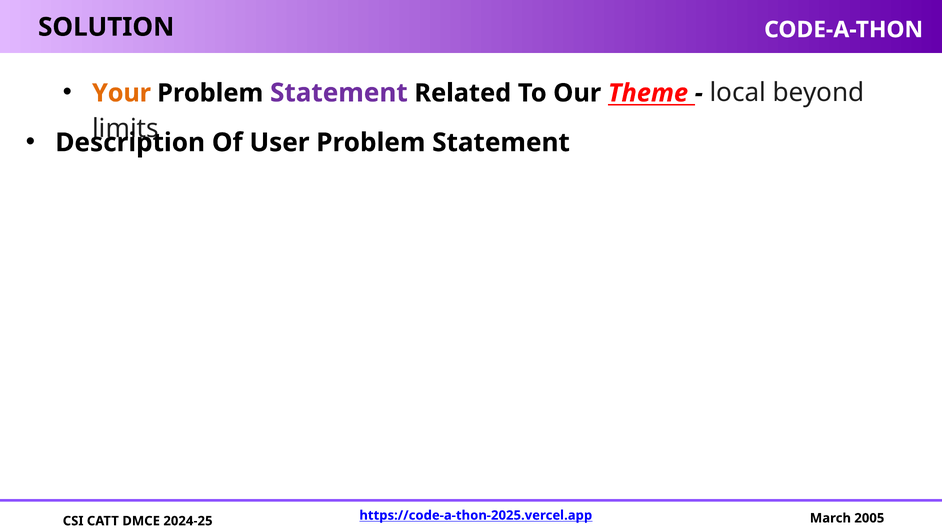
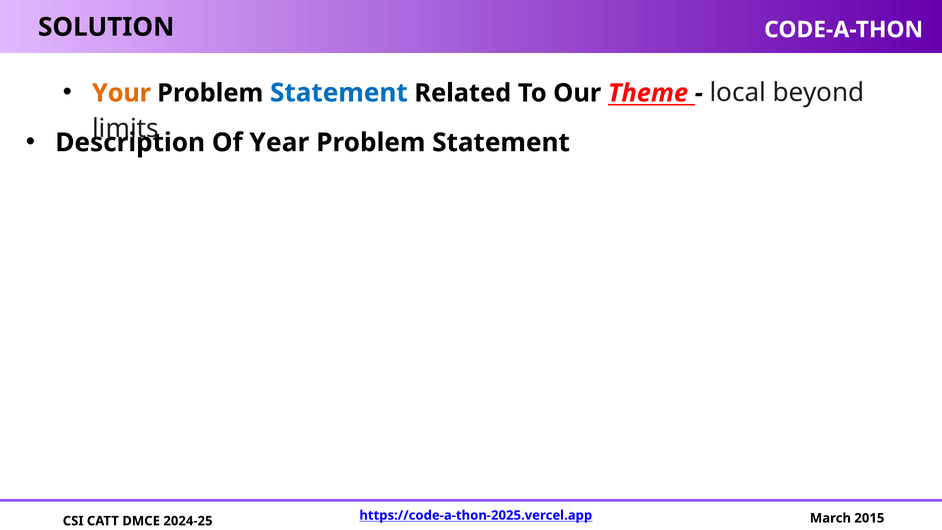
Statement colour: purple -> blue (339, 93)
User: User -> Year (279, 143)
2005: 2005 -> 2015 (869, 518)
